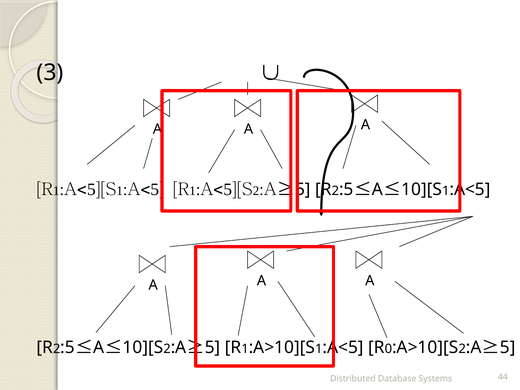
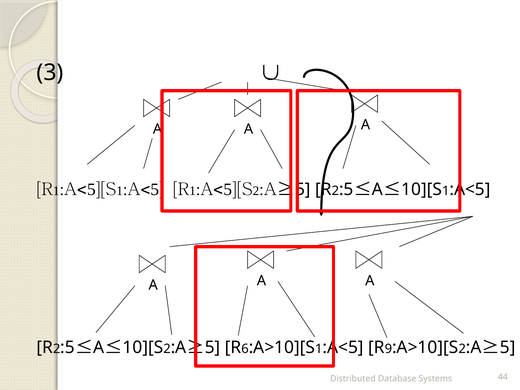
1: 1 -> 6 (245, 349)
0: 0 -> 9 (388, 349)
